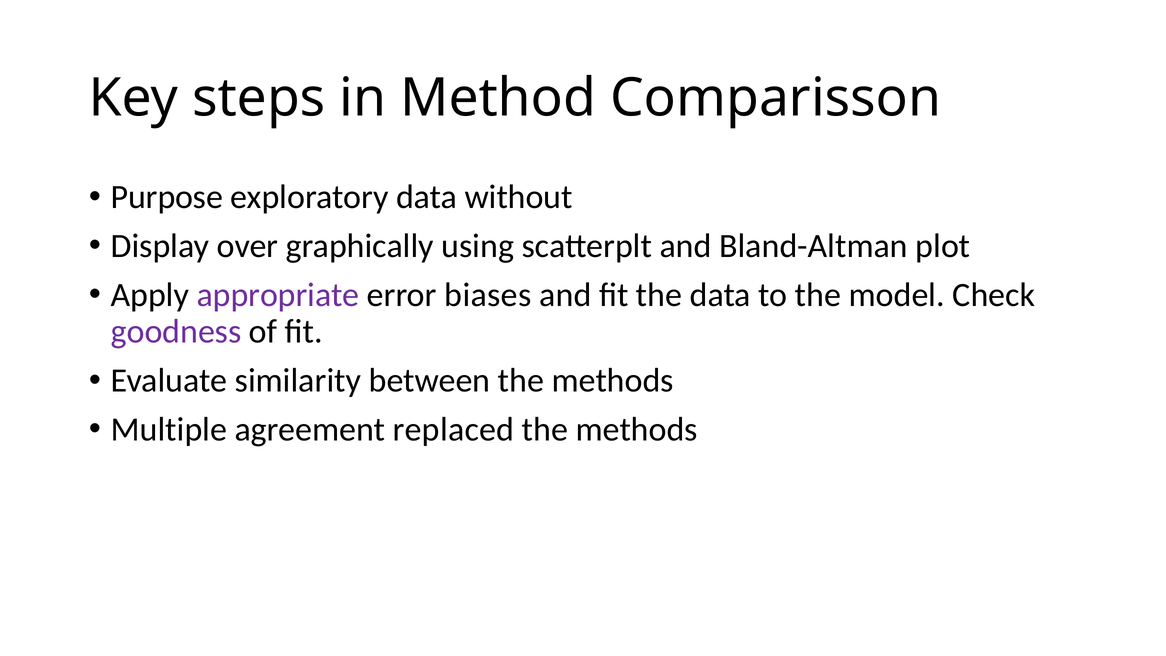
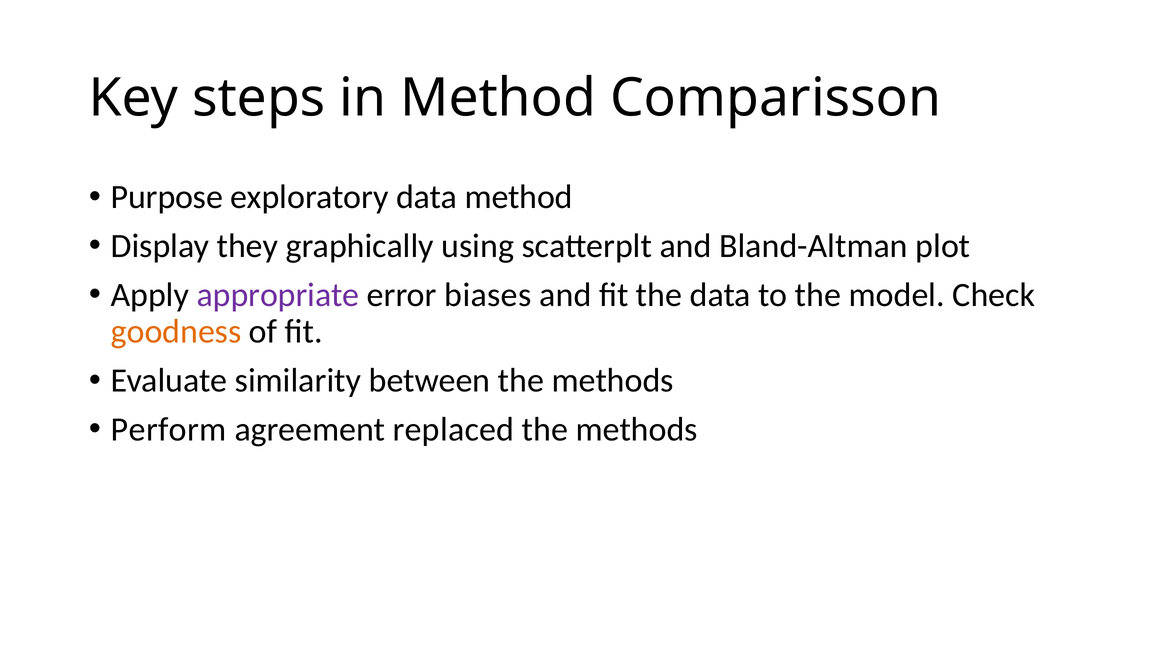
data without: without -> method (519, 197)
over: over -> they (248, 246)
goodness colour: purple -> orange (176, 332)
Multiple: Multiple -> Perform (169, 429)
